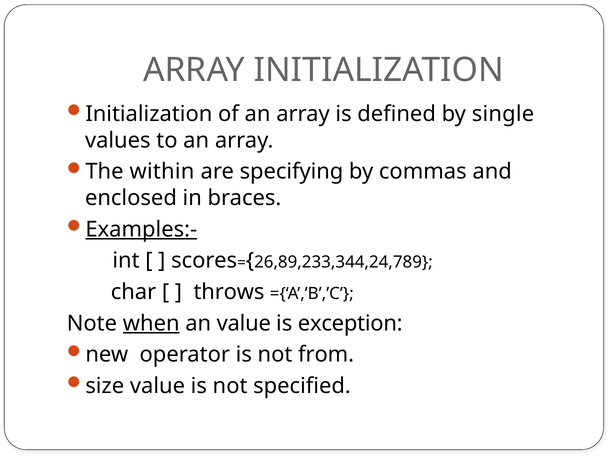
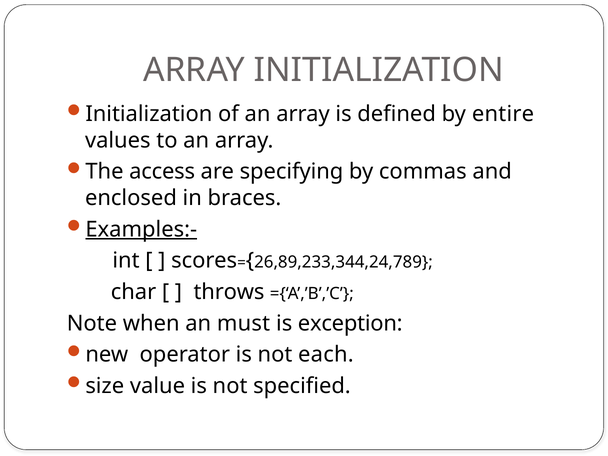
single: single -> entire (503, 114)
within: within -> access (162, 172)
when underline: present -> none (151, 323)
an value: value -> must (244, 323)
from: from -> each (326, 355)
